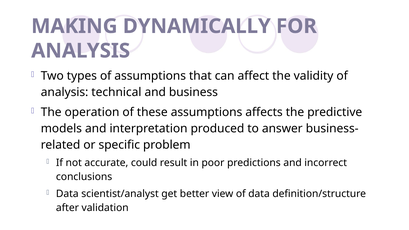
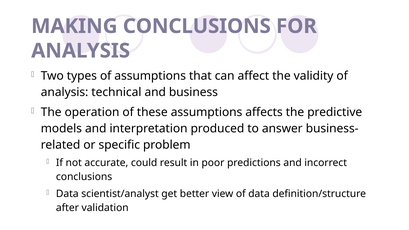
MAKING DYNAMICALLY: DYNAMICALLY -> CONCLUSIONS (197, 26)
